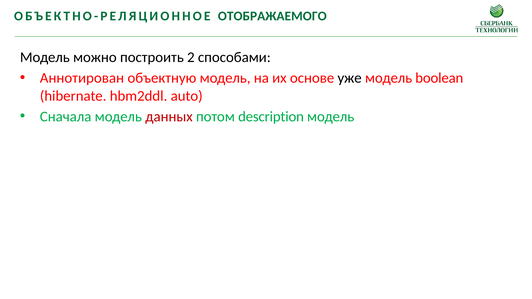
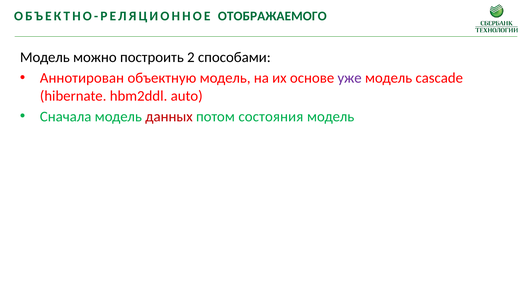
уже colour: black -> purple (350, 78)
boolean: boolean -> cascade (439, 78)
description: description -> состояния (271, 117)
